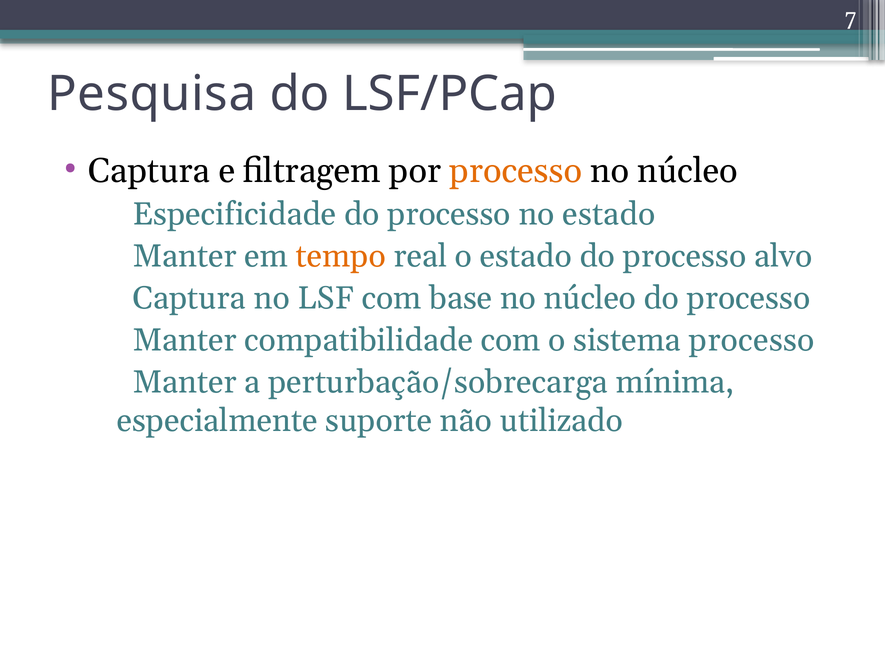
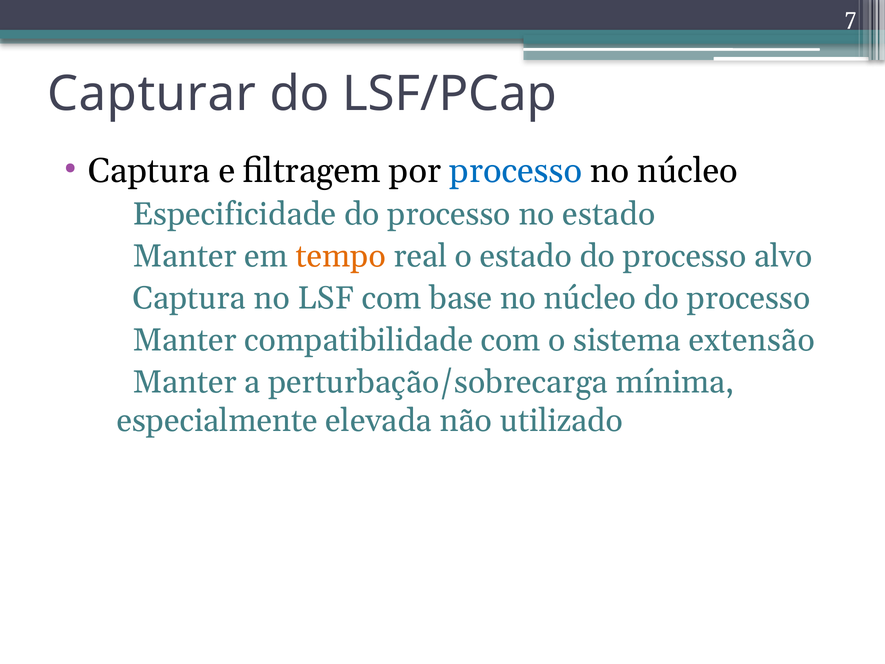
Pesquisa: Pesquisa -> Capturar (152, 94)
processo colour: orange -> blue (516, 171)
sistema processo: processo -> extensão (752, 340)
suporte: suporte -> elevada (379, 420)
